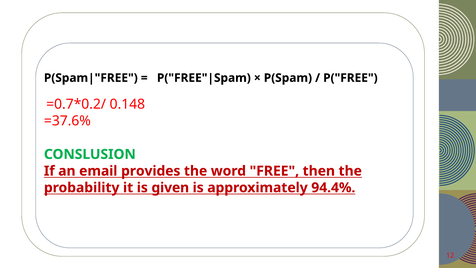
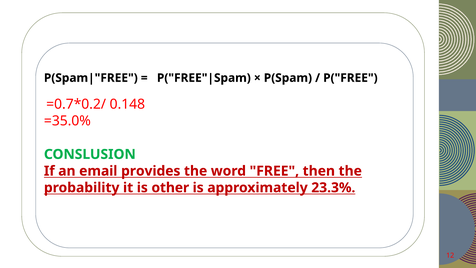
=37.6%: =37.6% -> =35.0% (67, 121)
given: given -> other (170, 188)
94.4%: 94.4% -> 23.3% (333, 188)
